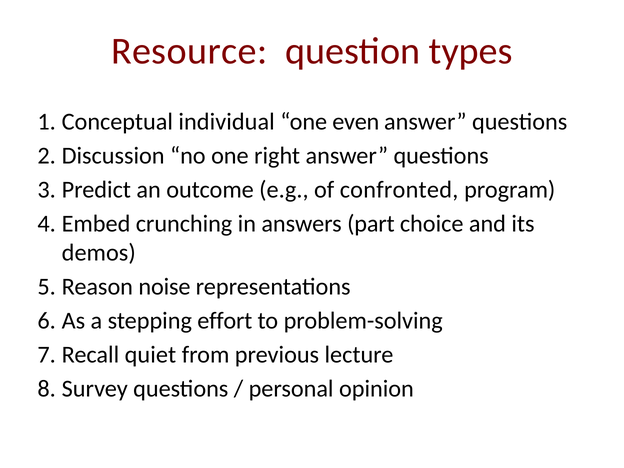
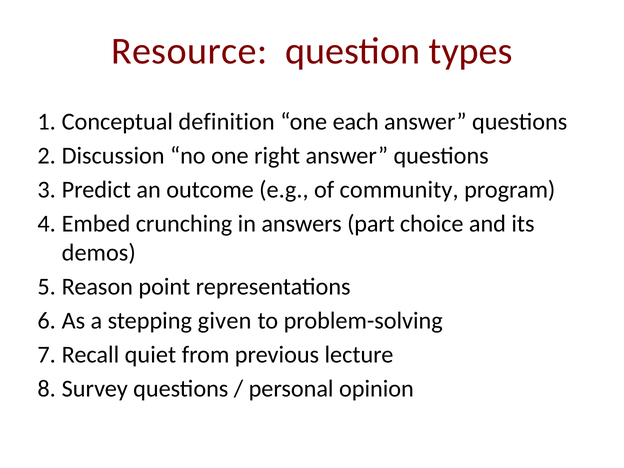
individual: individual -> definition (227, 122)
even: even -> each (356, 122)
confronted: confronted -> community (399, 190)
noise: noise -> point (164, 287)
effort: effort -> given (225, 321)
